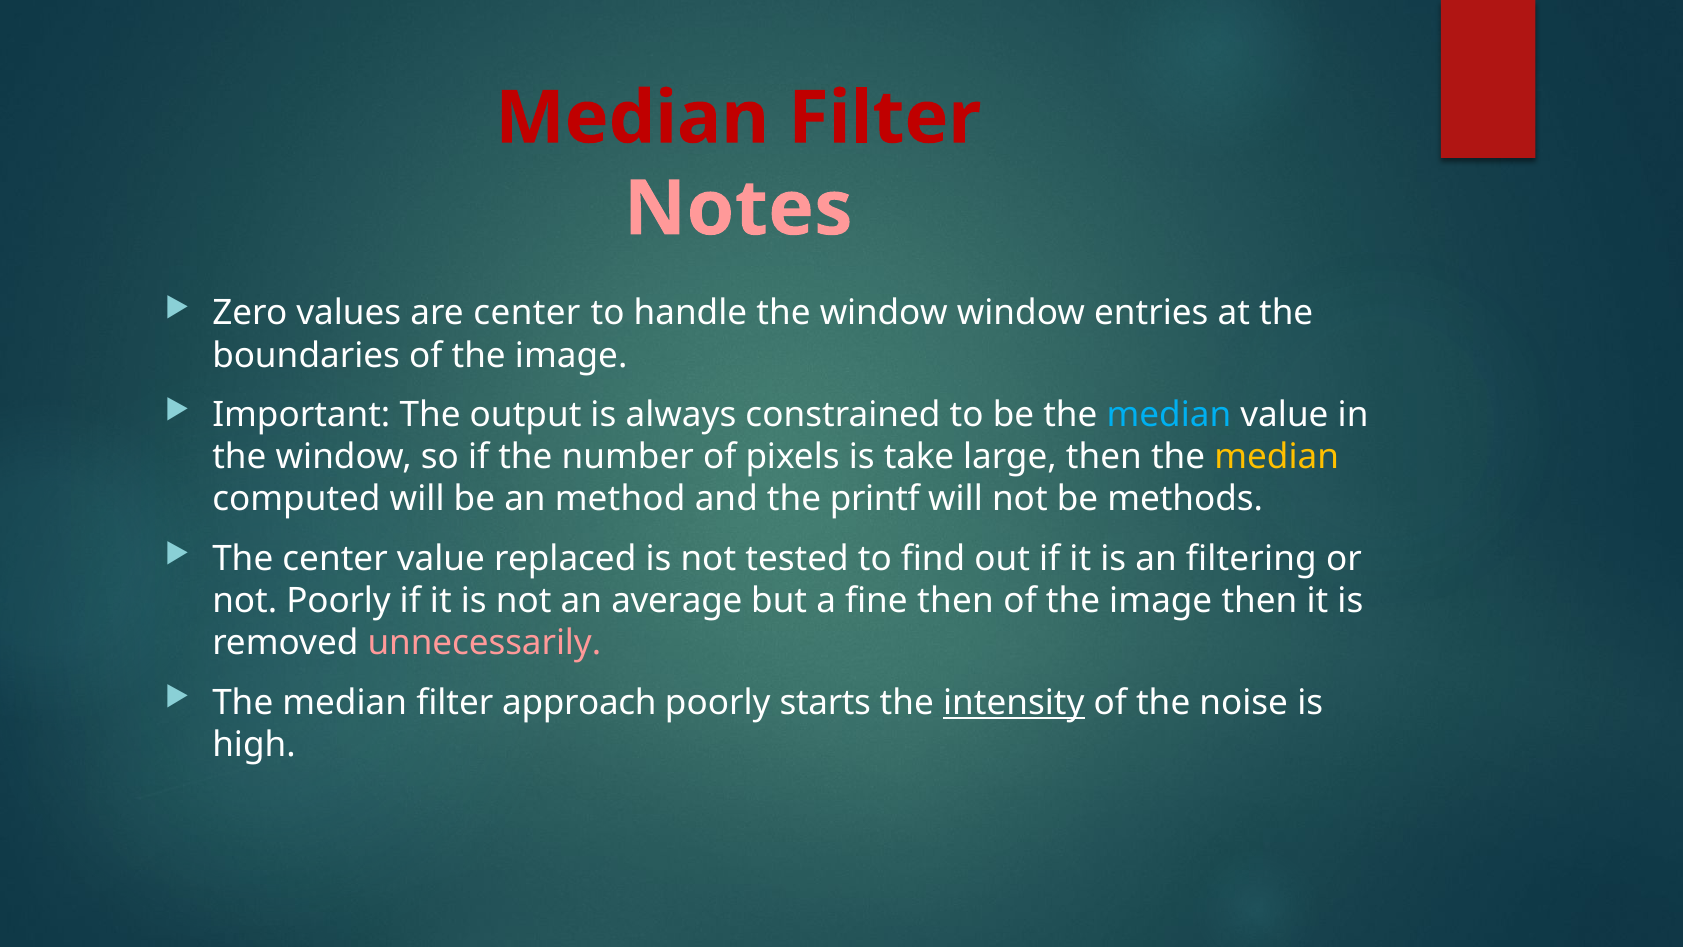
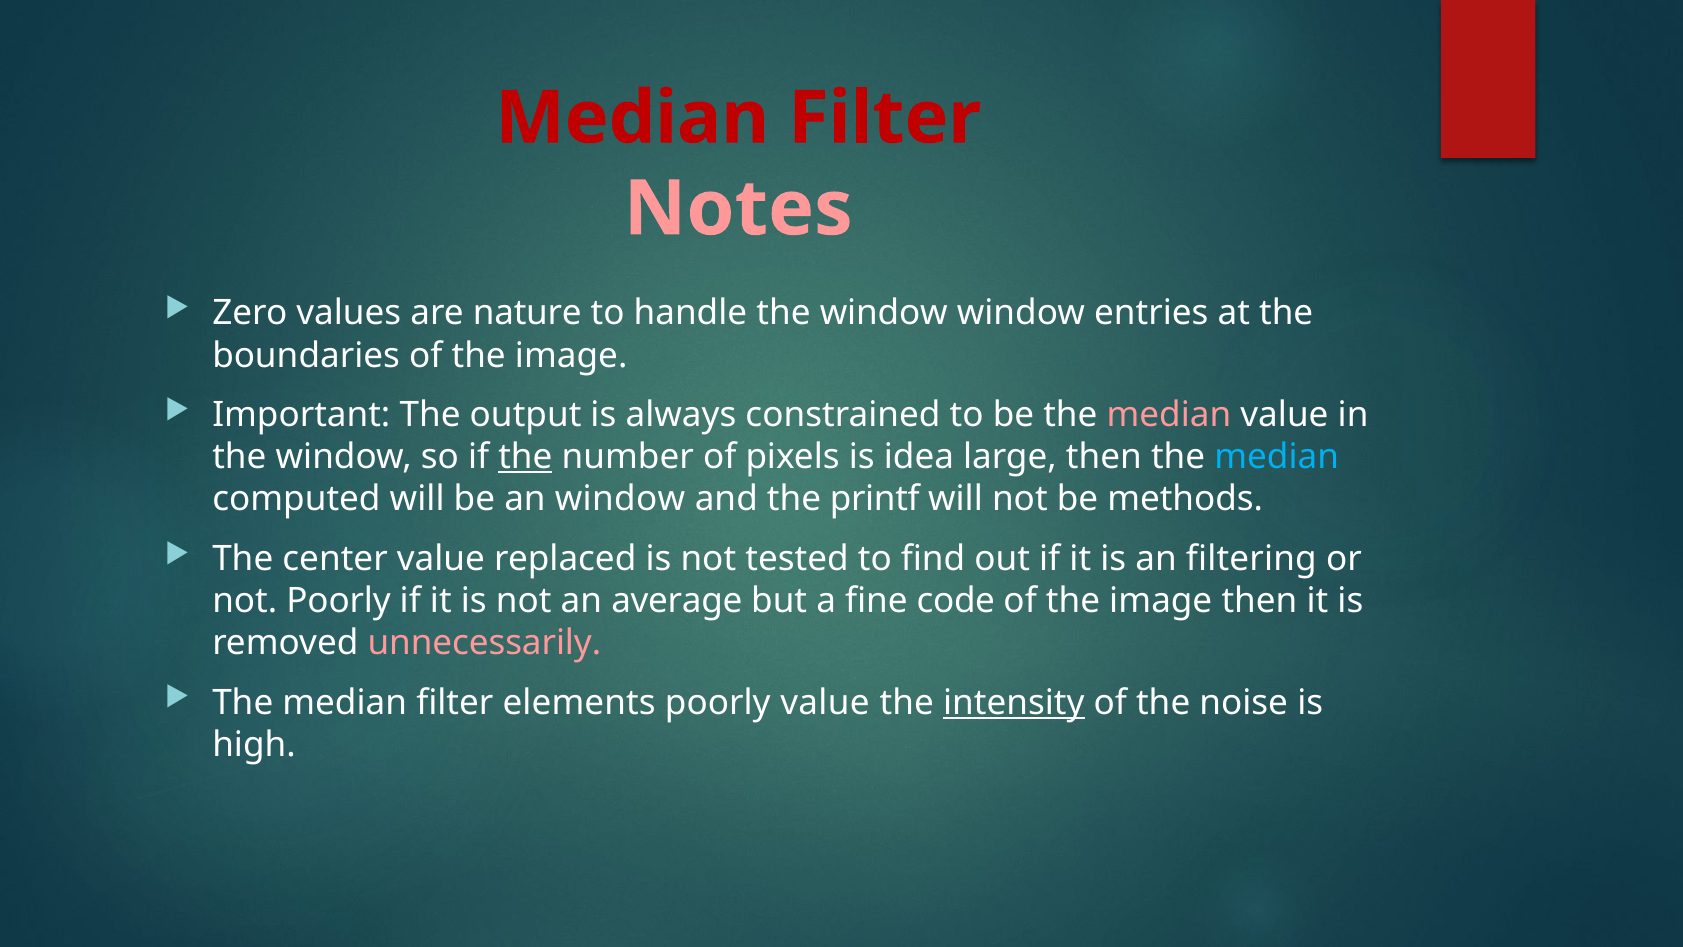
are center: center -> nature (527, 313)
median colour: light blue -> pink (1169, 415)
the underline: none -> present (525, 457)
take: take -> idea (919, 457)
median colour: yellow -> light blue (1277, 457)
an method: method -> window (620, 499)
fine then: then -> code (956, 601)
approach: approach -> elements (579, 703)
poorly starts: starts -> value (825, 703)
